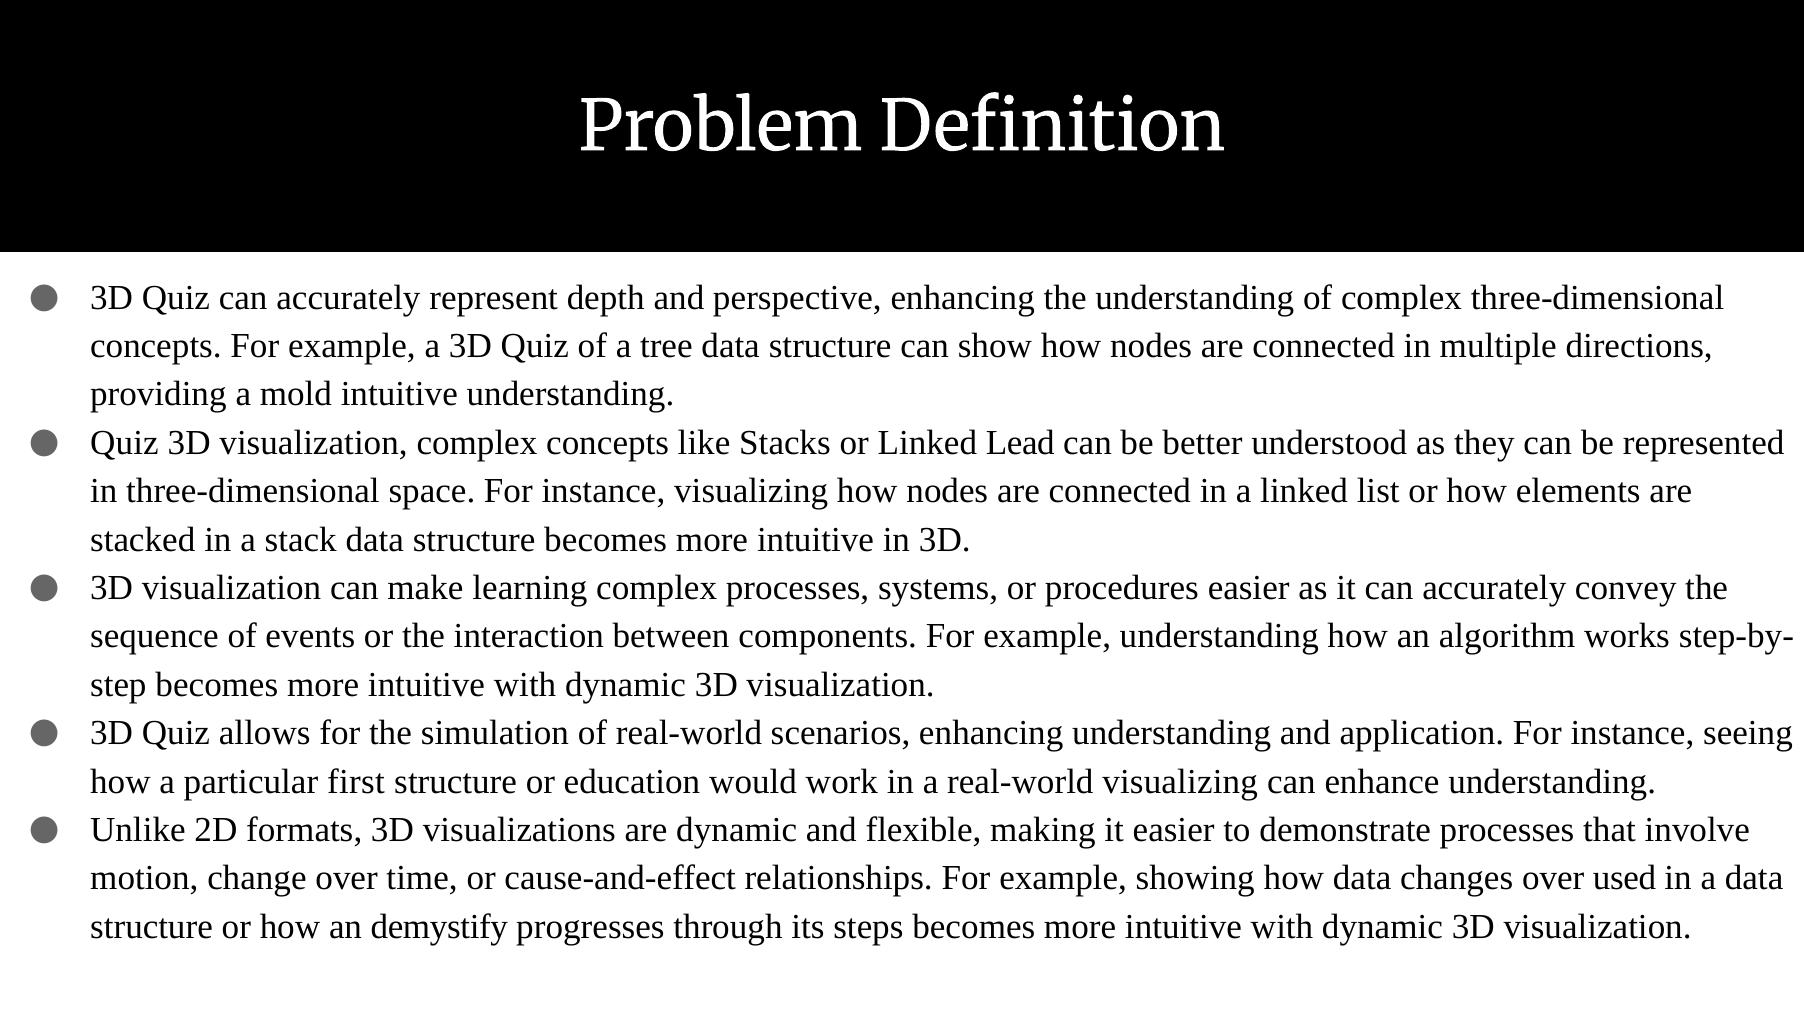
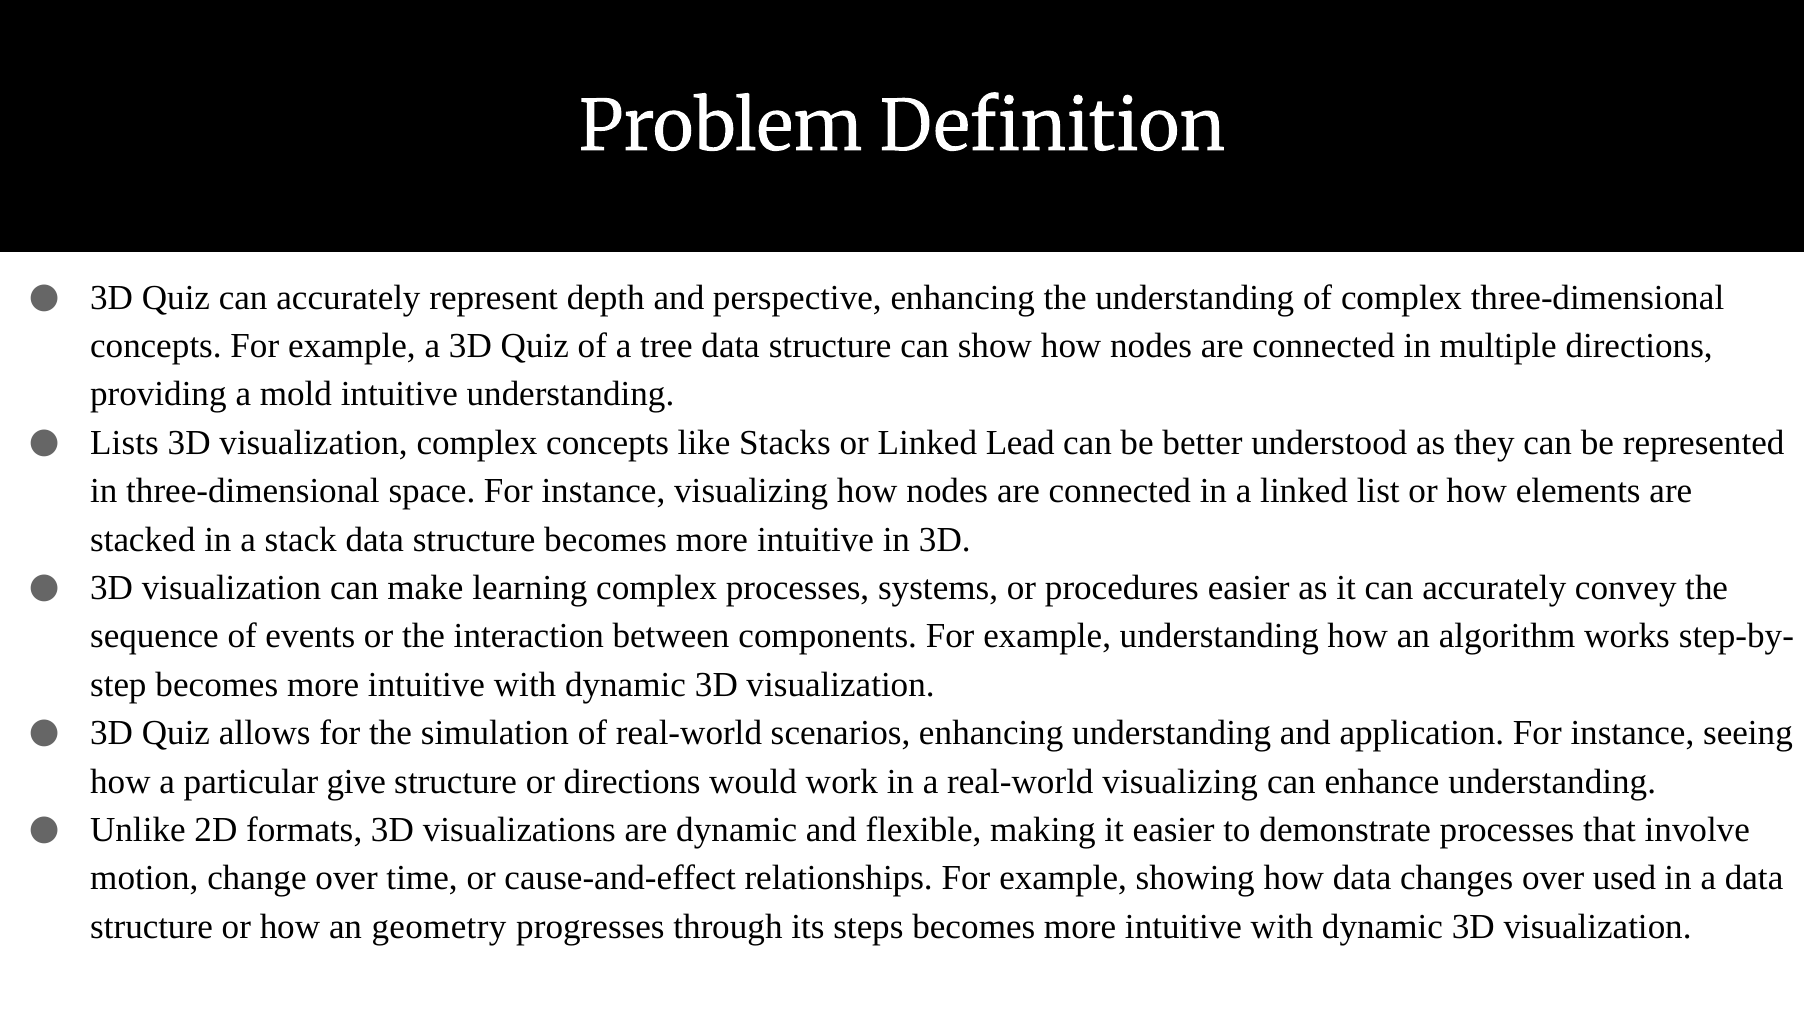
Quiz: Quiz -> Lists (124, 443)
first: first -> give (356, 781)
or education: education -> directions (632, 781)
demystify: demystify -> geometry (439, 926)
